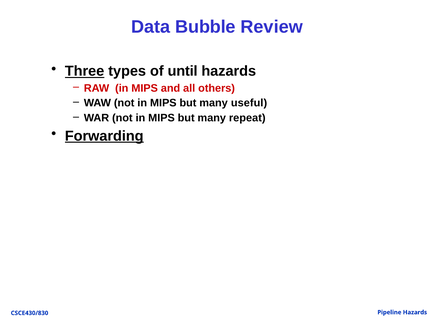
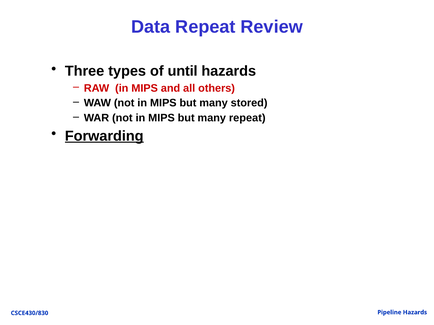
Data Bubble: Bubble -> Repeat (205, 27)
Three underline: present -> none (85, 71)
useful: useful -> stored (249, 103)
